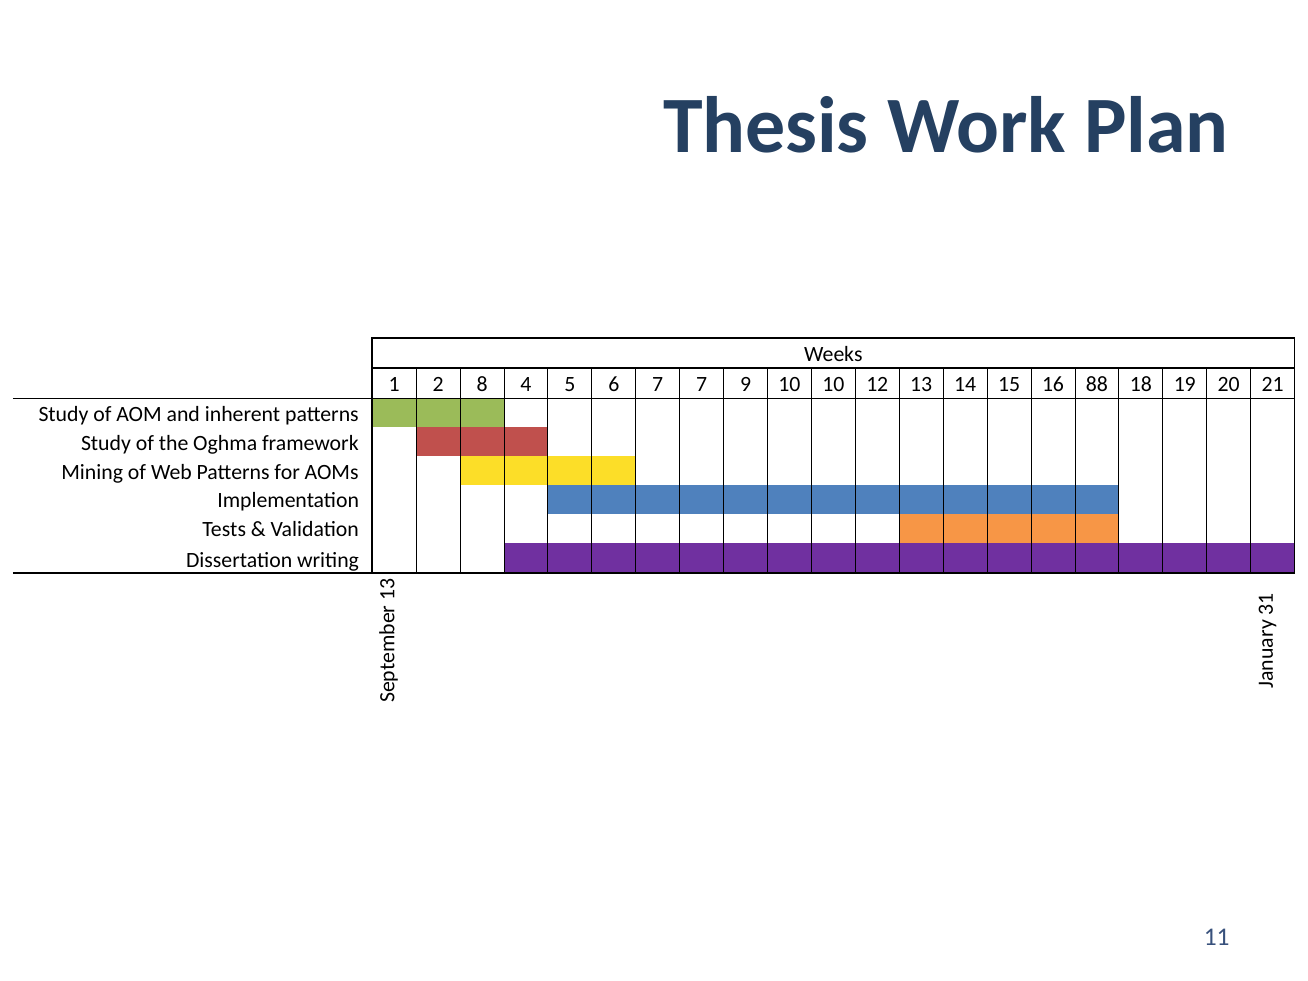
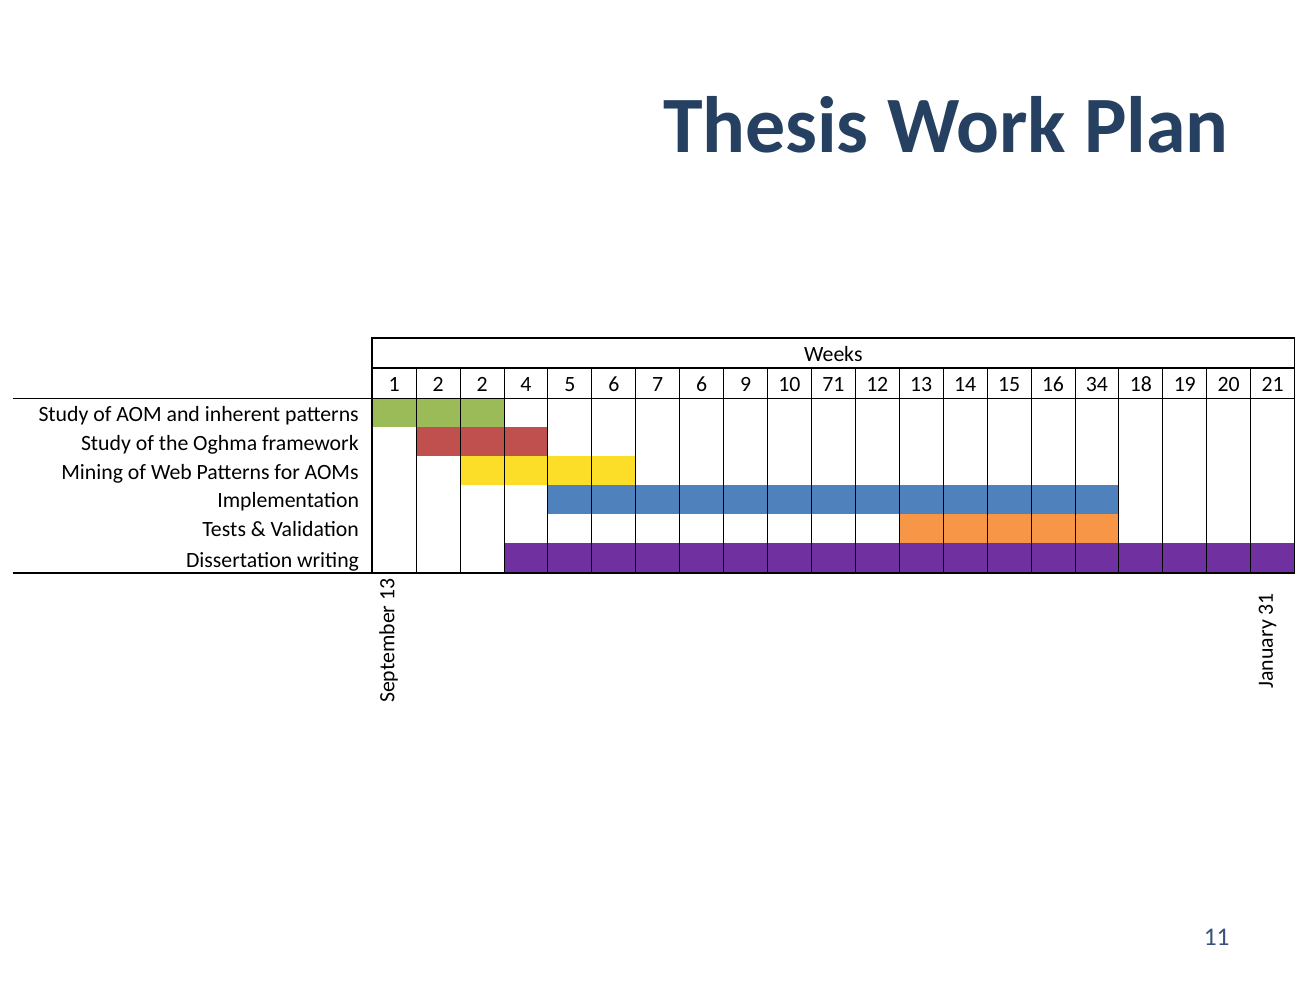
2 8: 8 -> 2 (482, 384)
7 7: 7 -> 6 (702, 384)
10 10: 10 -> 71 (833, 384)
88: 88 -> 34 (1097, 384)
